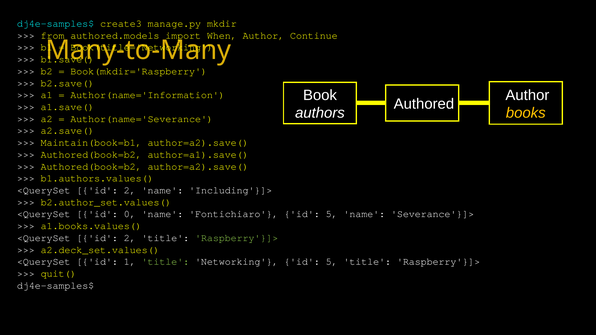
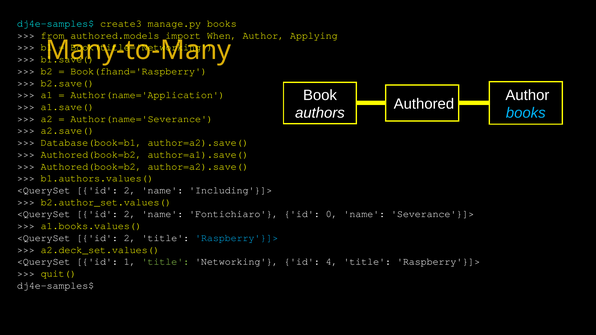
manage.py mkdir: mkdir -> books (222, 24)
Continue: Continue -> Applying (314, 35)
Book(mkdir='Raspberry: Book(mkdir='Raspberry -> Book(fhand='Raspberry (139, 71)
Author(name='Information: Author(name='Information -> Author(name='Application (148, 95)
books colour: yellow -> light blue (526, 113)
Maintain(book=b1: Maintain(book=b1 -> Database(book=b1 (91, 143)
0: 0 -> 2 (130, 214)
Fontichiaro id 5: 5 -> 0 (332, 214)
Raspberry'}]> colour: light green -> light blue (237, 238)
Networking id 5: 5 -> 4 (332, 262)
